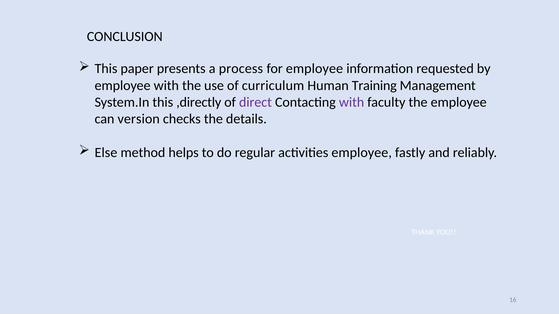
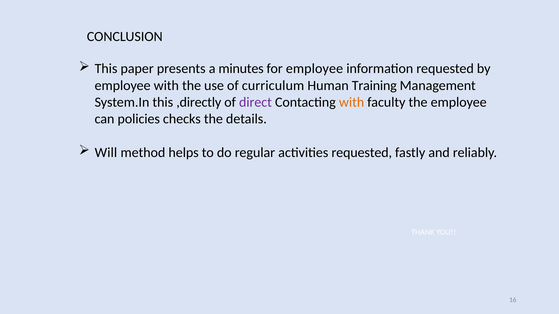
process: process -> minutes (241, 69)
with colour: purple -> orange (352, 102)
version: version -> policies (139, 119)
Else: Else -> Will (106, 153)
activities employee: employee -> requested (362, 153)
